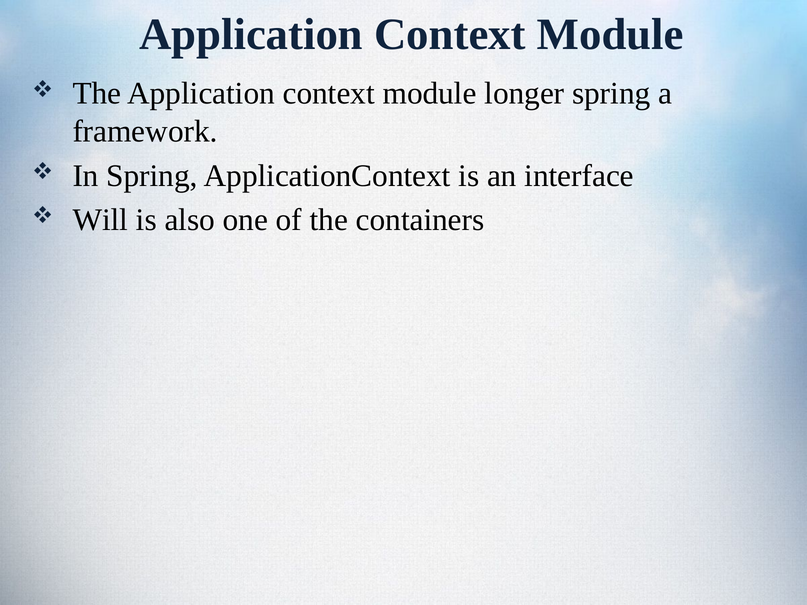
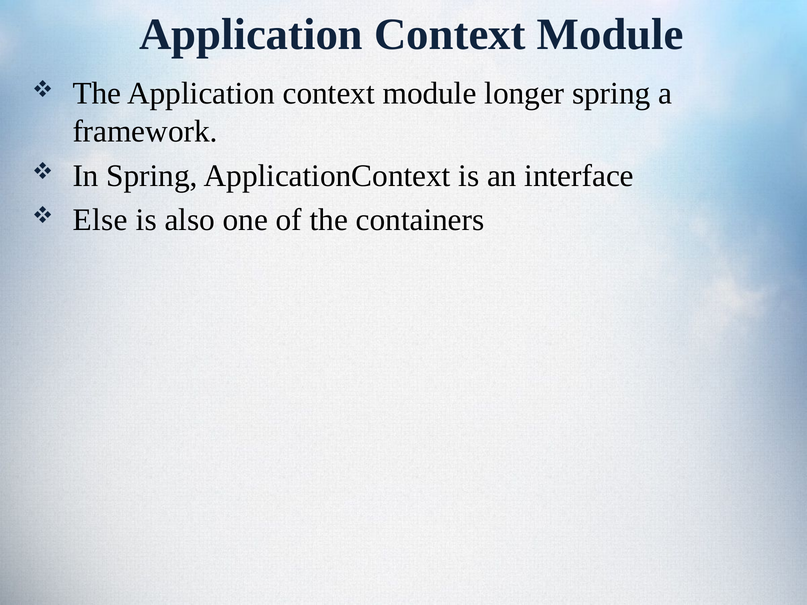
Will: Will -> Else (100, 220)
